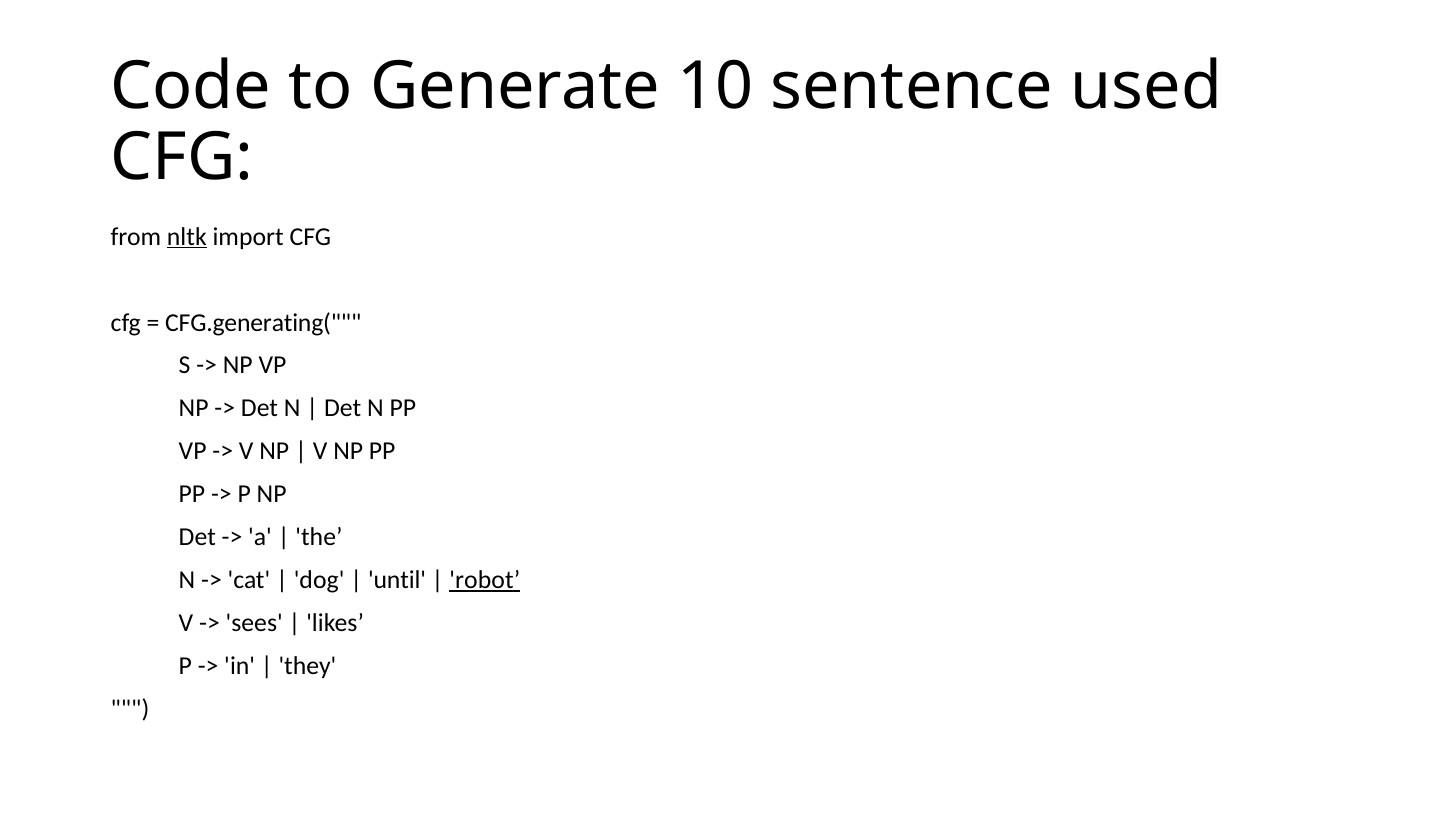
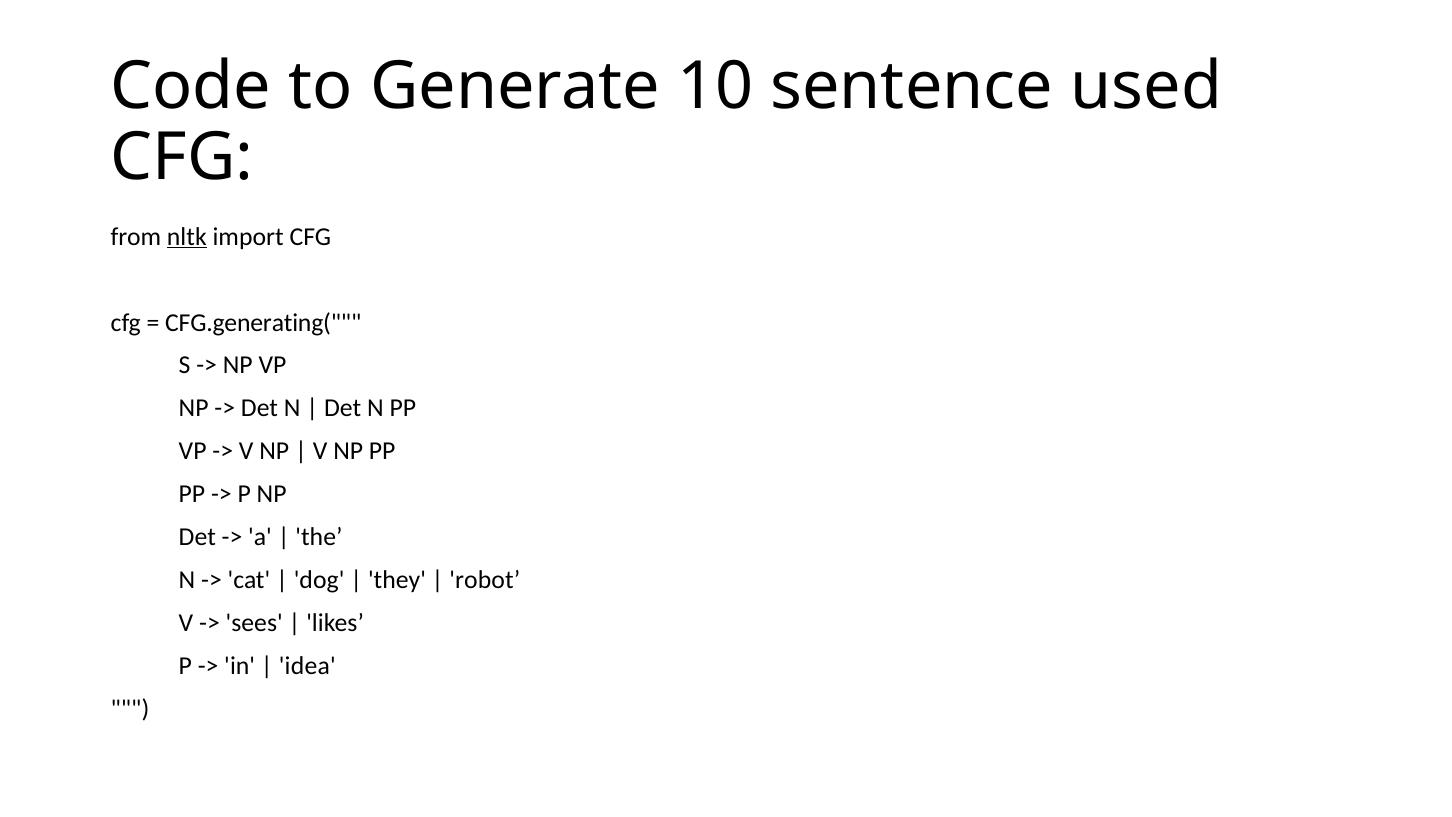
until: until -> they (397, 580)
robot underline: present -> none (485, 580)
they: they -> idea (307, 666)
